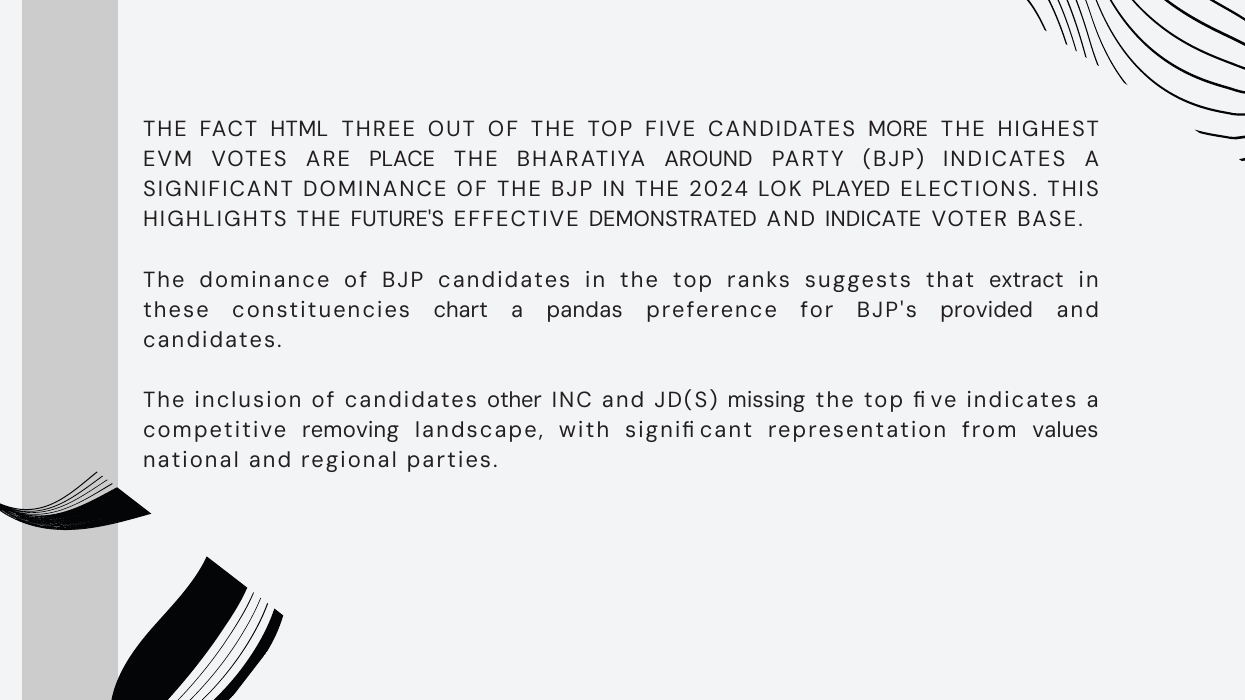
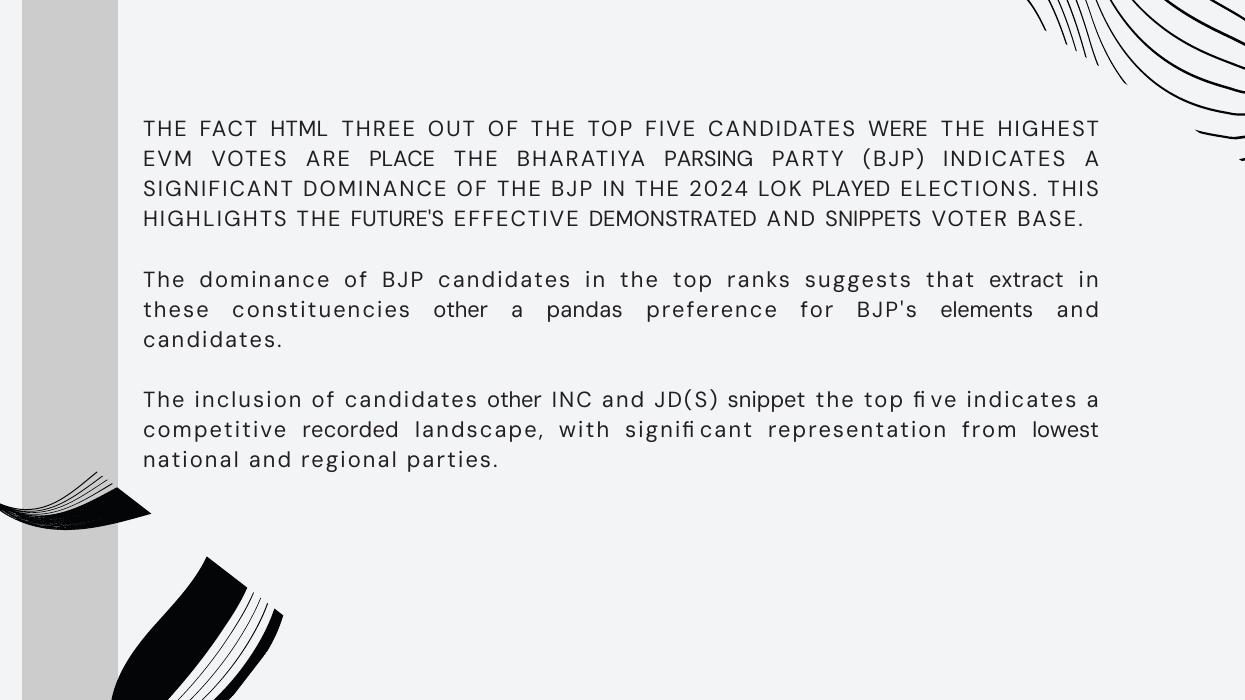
MORE: MORE -> WERE (898, 129)
AROUND: AROUND -> PARSING (709, 160)
INDICATE: INDICATE -> SNIPPETS (873, 220)
constituencies chart: chart -> other (461, 310)
provided: provided -> elements (987, 310)
missing: missing -> snippet (767, 401)
removing: removing -> recorded (351, 431)
values: values -> lowest (1066, 431)
